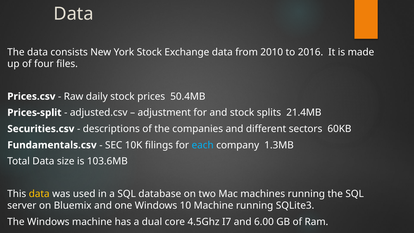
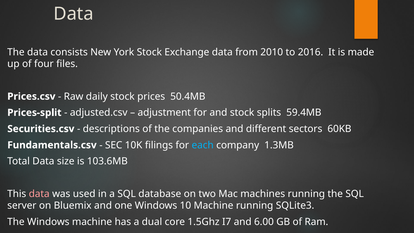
21.4MB: 21.4MB -> 59.4MB (304, 113)
data colour: yellow -> pink (39, 194)
4.5Ghz: 4.5Ghz -> 1.5Ghz (204, 222)
